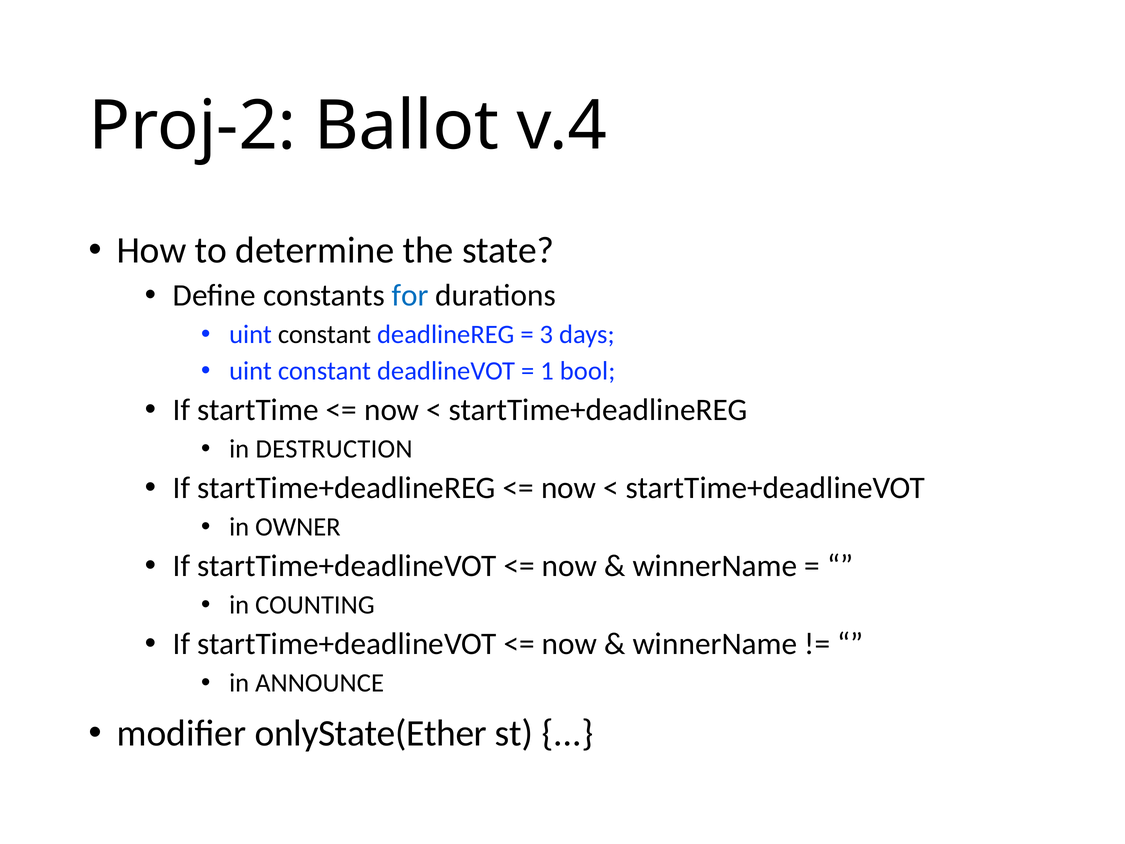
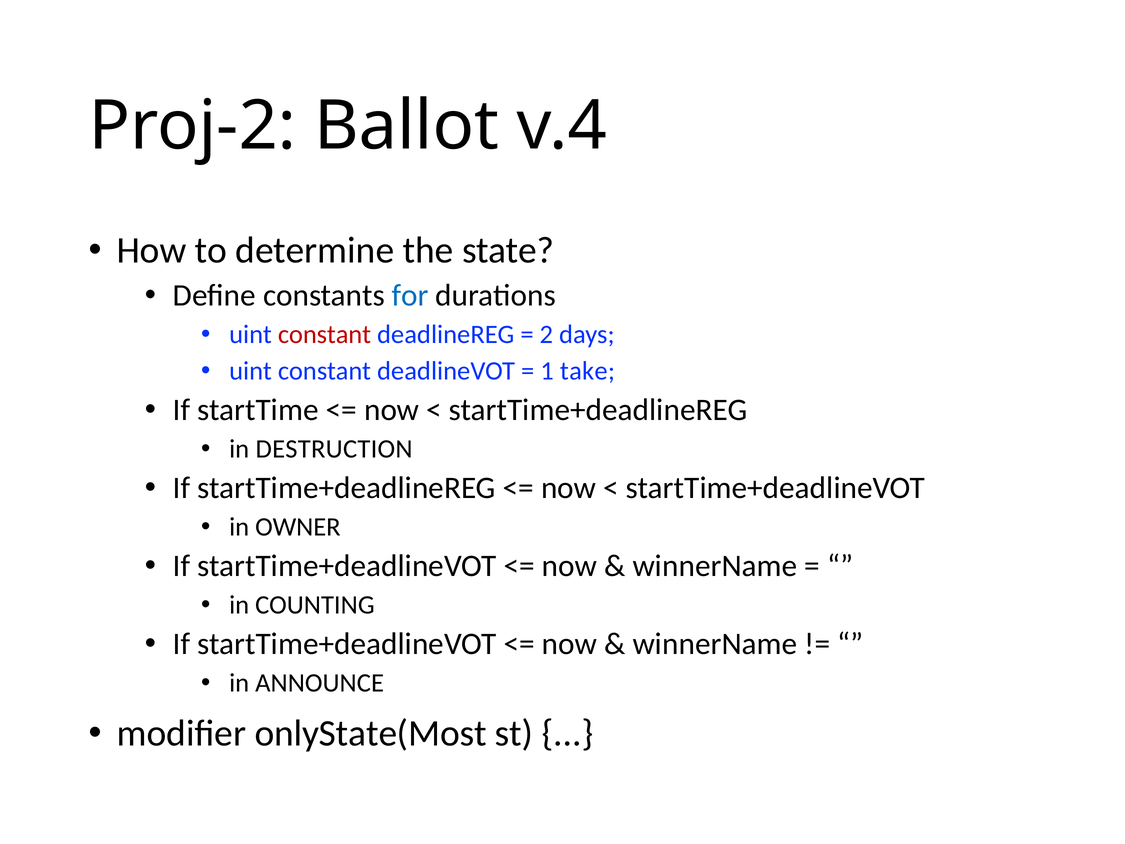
constant colour: black -> red (324, 334)
3: 3 -> 2 (546, 334)
bool: bool -> take (588, 371)
onlyState(Ether: onlyState(Ether -> onlyState(Most (371, 733)
